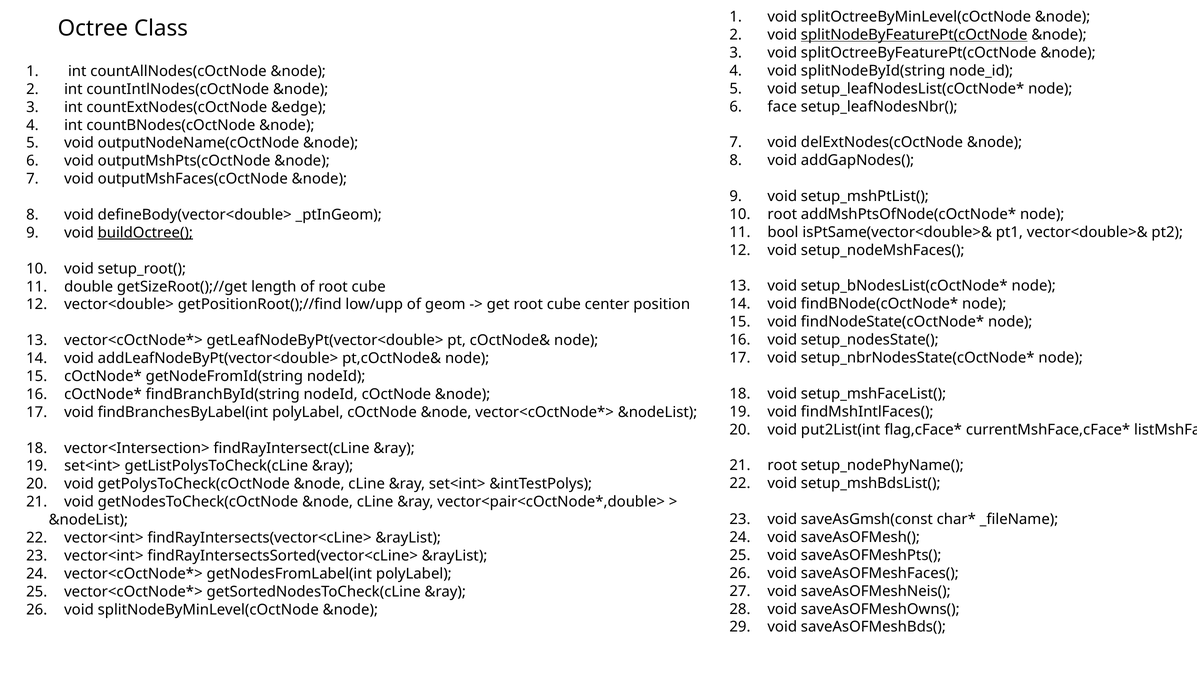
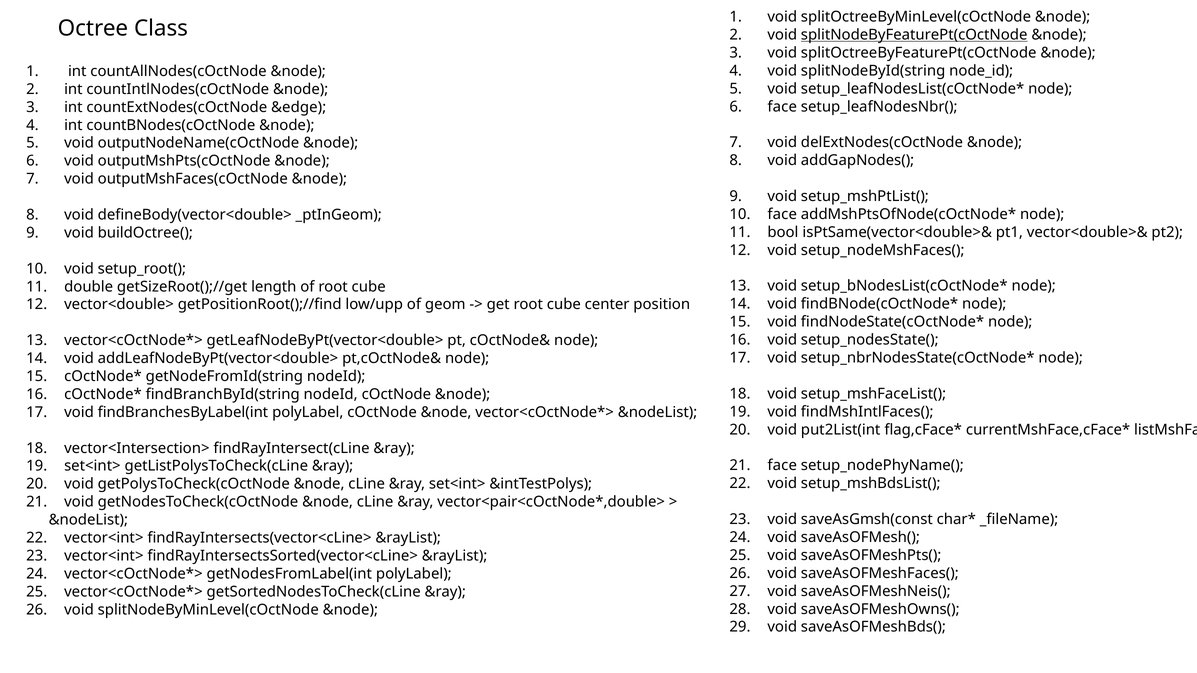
root: root -> face (782, 214)
buildOctree( underline: present -> none (145, 233)
root: root -> face (782, 466)
